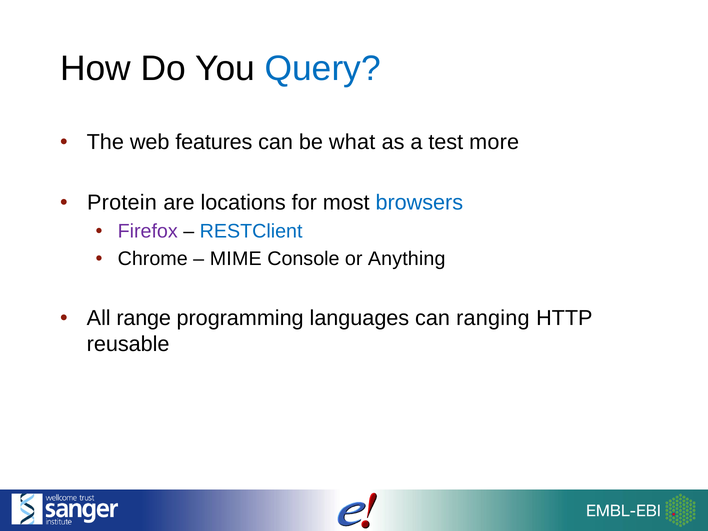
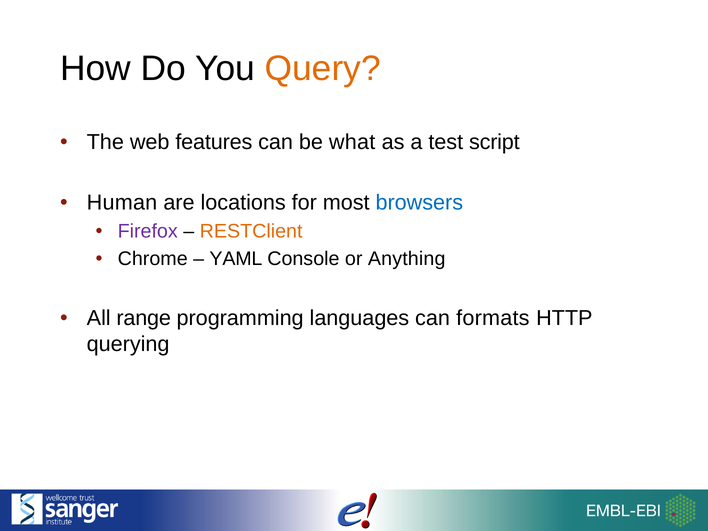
Query colour: blue -> orange (323, 69)
more: more -> script (494, 142)
Protein: Protein -> Human (122, 202)
RESTClient colour: blue -> orange (251, 231)
MIME: MIME -> YAML (236, 259)
ranging: ranging -> formats (493, 318)
reusable: reusable -> querying (128, 344)
